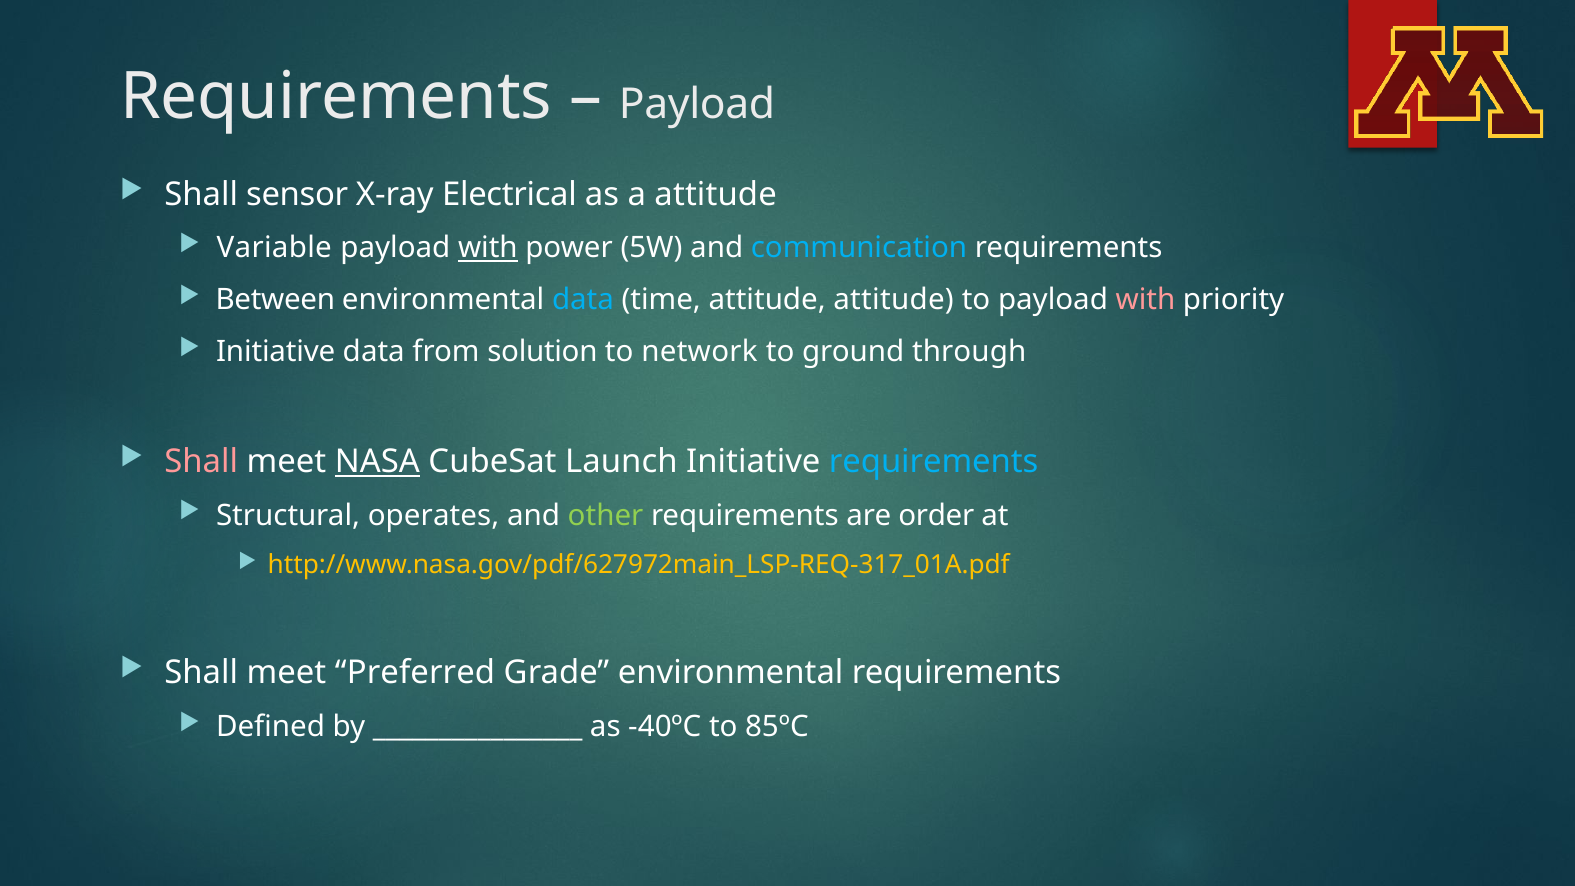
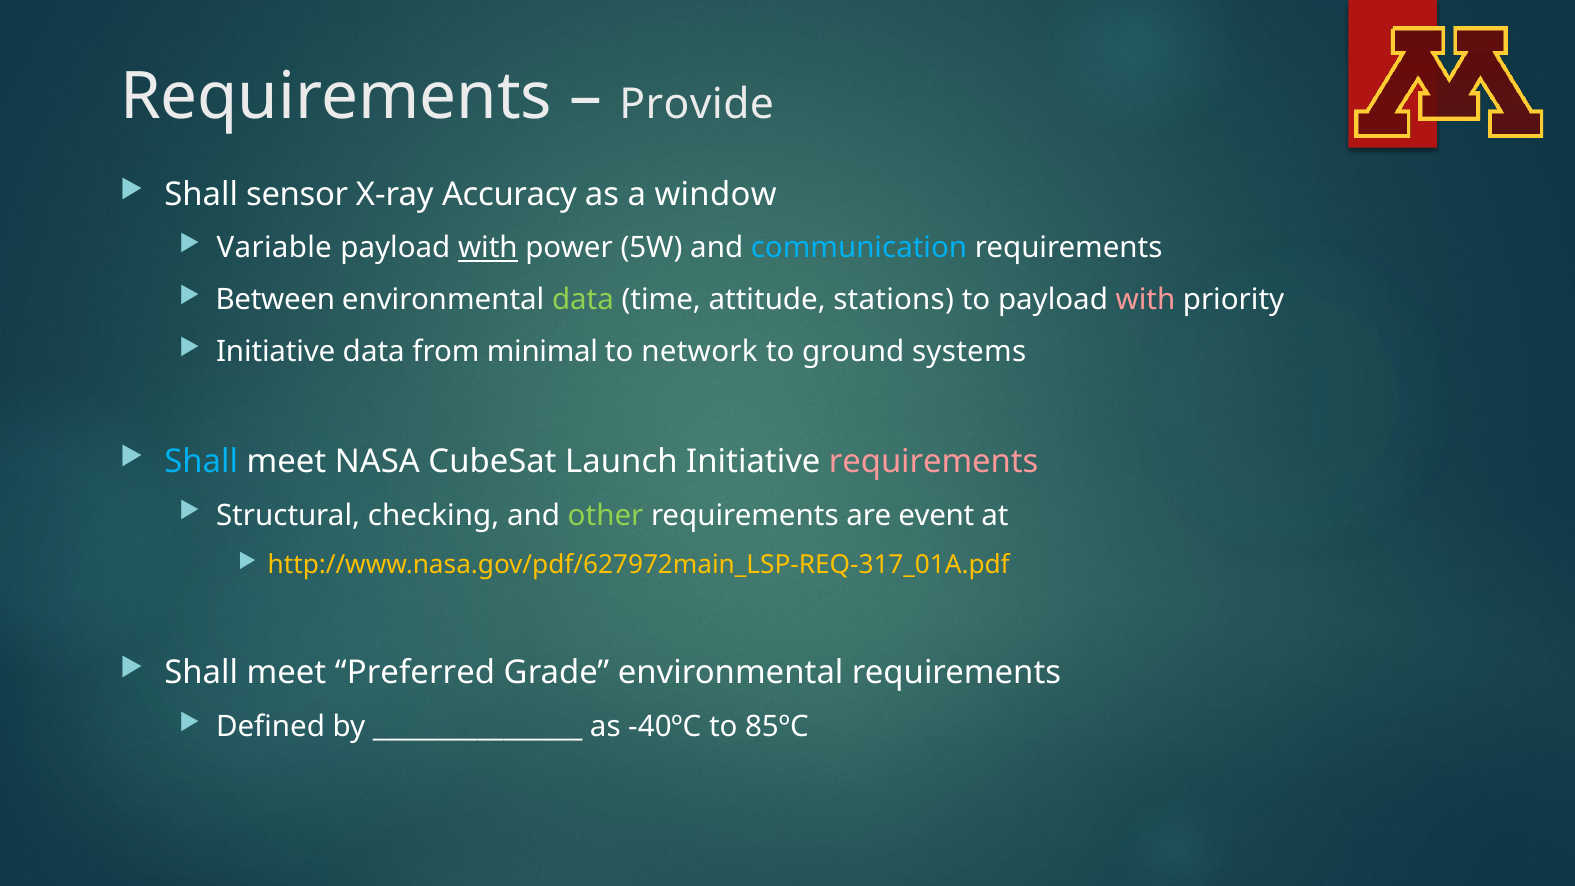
Payload: Payload -> Provide (697, 105)
Electrical: Electrical -> Accuracy (509, 194)
a attitude: attitude -> window (716, 194)
data colour: light blue -> light green (583, 300)
attitude attitude: attitude -> stations (894, 300)
solution: solution -> minimal (542, 352)
through: through -> systems (969, 352)
Shall colour: pink -> light blue (201, 462)
NASA underline: present -> none (377, 462)
requirements colour: light blue -> pink (934, 462)
operates: operates -> checking (434, 515)
order: order -> event (936, 515)
